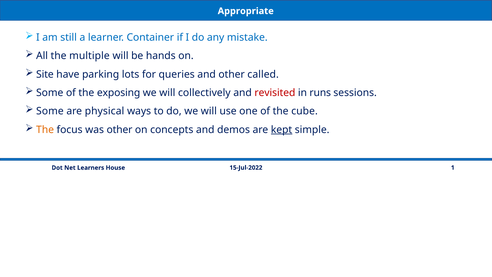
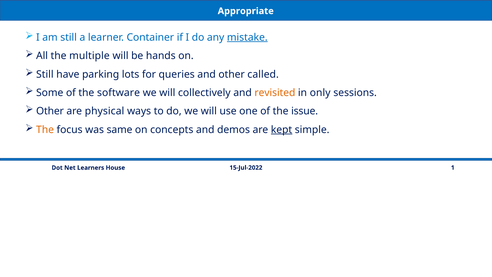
mistake underline: none -> present (247, 37)
Site: Site -> Still (45, 74)
exposing: exposing -> software (119, 93)
revisited colour: red -> orange (275, 93)
runs: runs -> only (320, 93)
Some: Some -> Other (50, 111)
cube: cube -> issue (305, 111)
was other: other -> same (120, 130)
